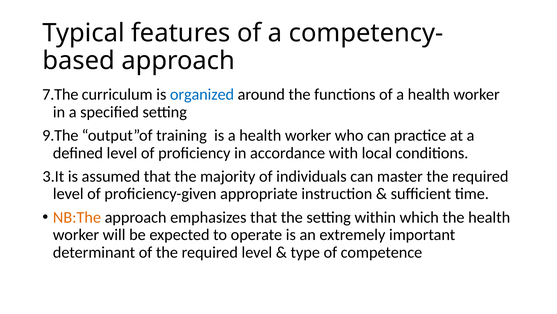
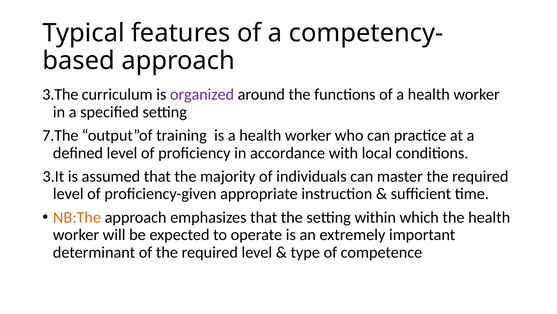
7.The: 7.The -> 3.The (60, 94)
organized colour: blue -> purple (202, 94)
9.The: 9.The -> 7.The (60, 135)
